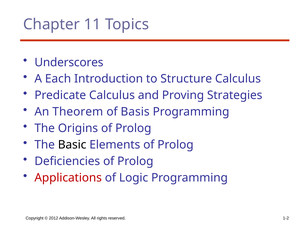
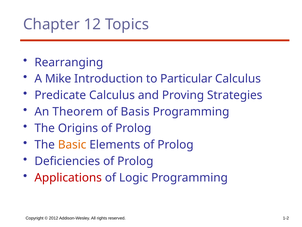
11: 11 -> 12 (92, 24)
Underscores: Underscores -> Rearranging (69, 62)
Each: Each -> Mike (58, 79)
Structure: Structure -> Particular (186, 79)
Basic colour: black -> orange (72, 145)
